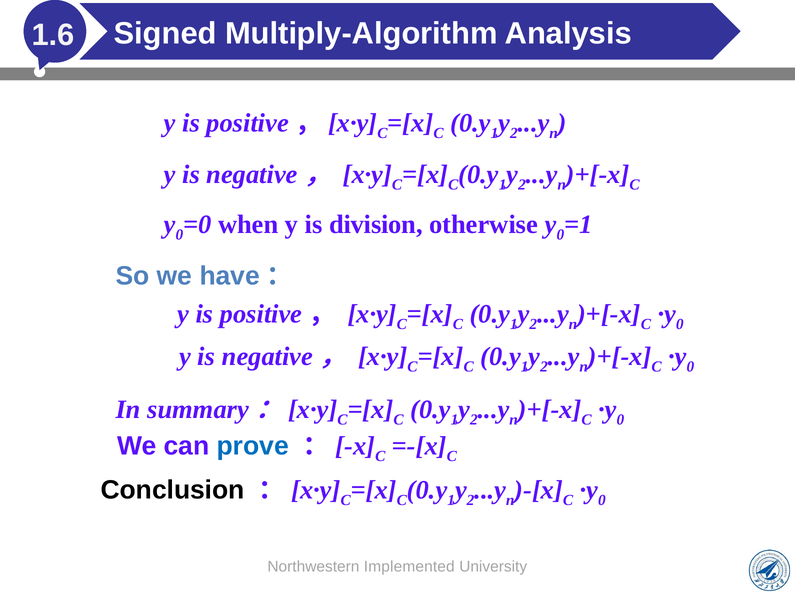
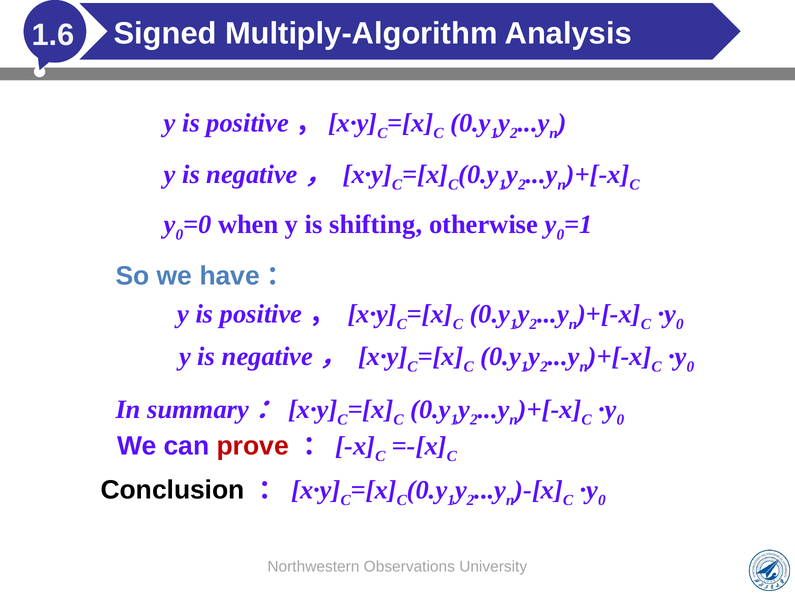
division: division -> shifting (376, 224)
prove colour: blue -> red (253, 446)
Implemented: Implemented -> Observations (409, 567)
